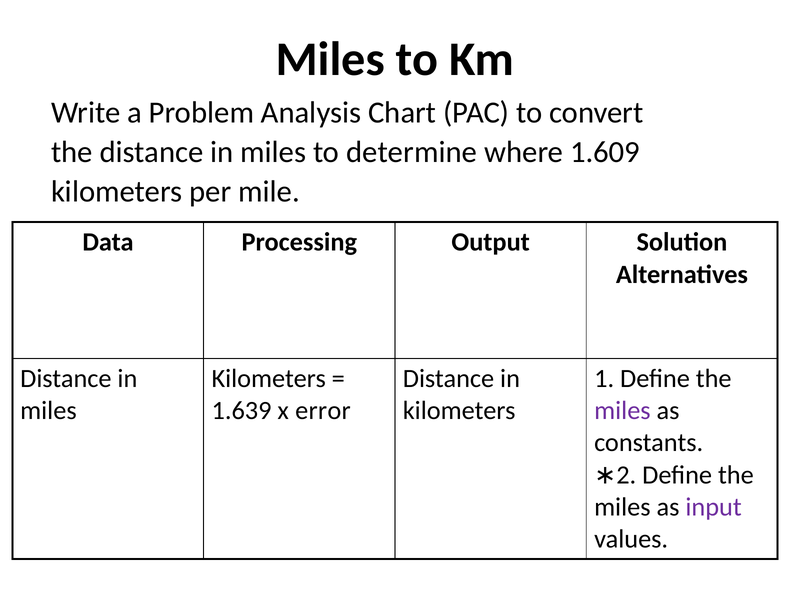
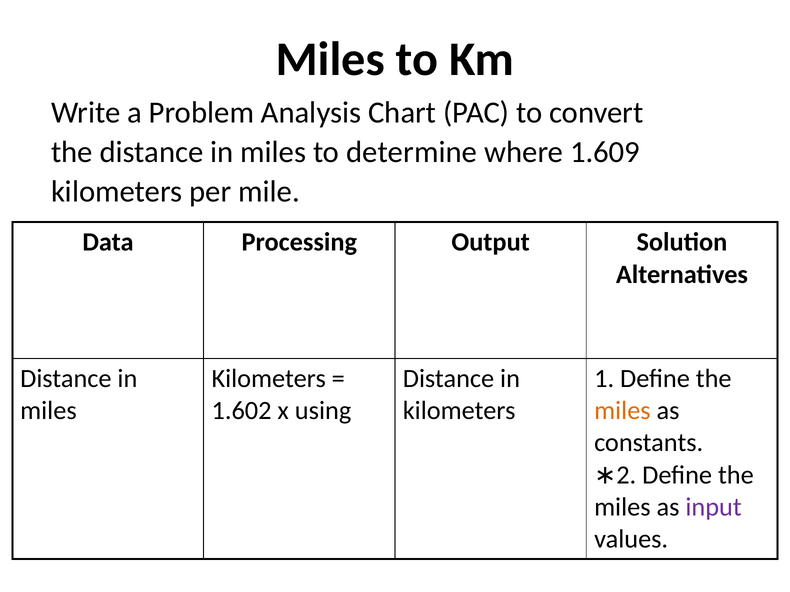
1.639: 1.639 -> 1.602 (242, 411)
error: error -> using (323, 411)
miles colour: purple -> orange (622, 411)
